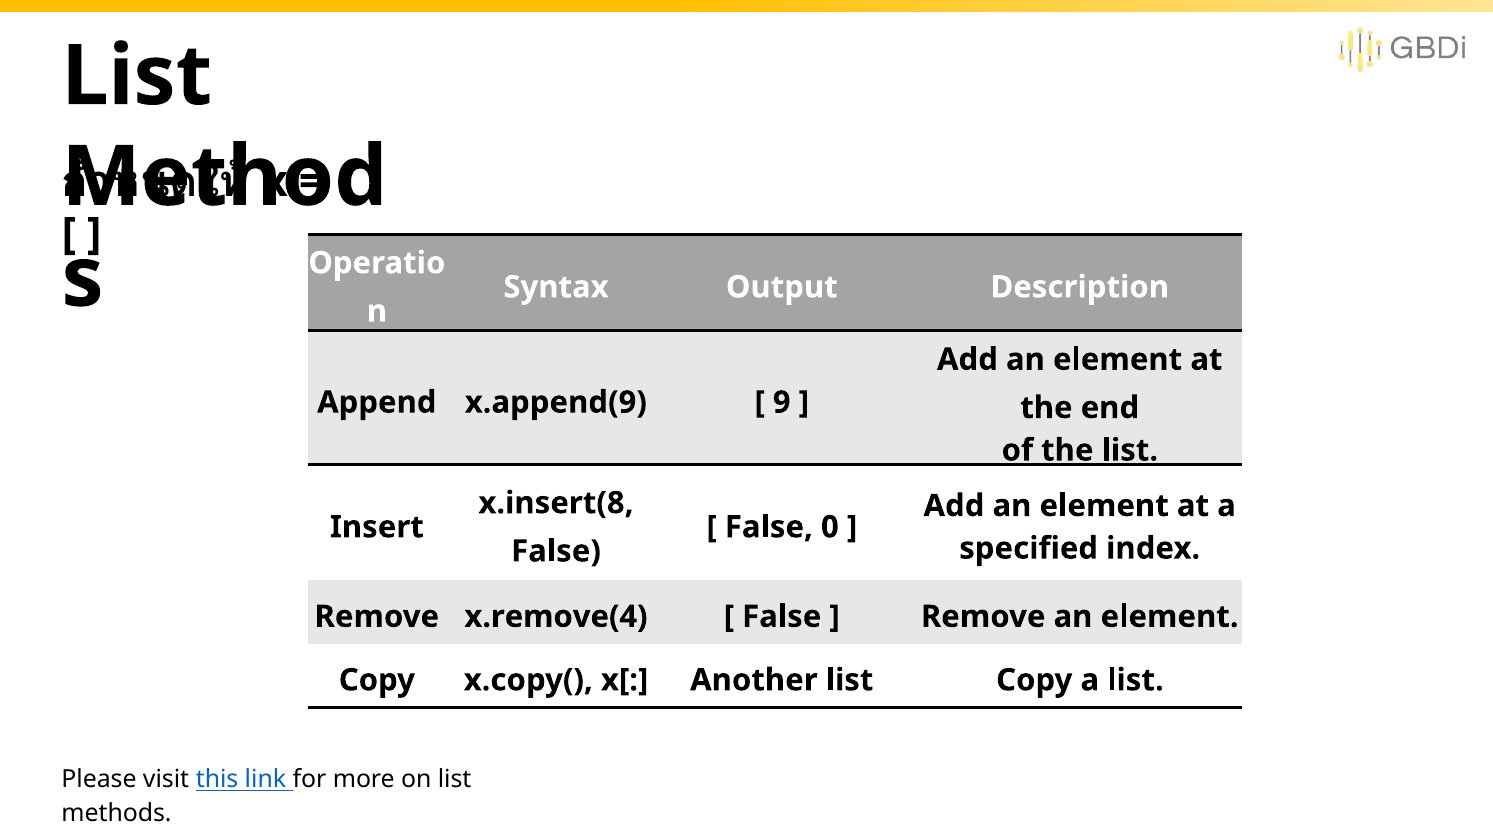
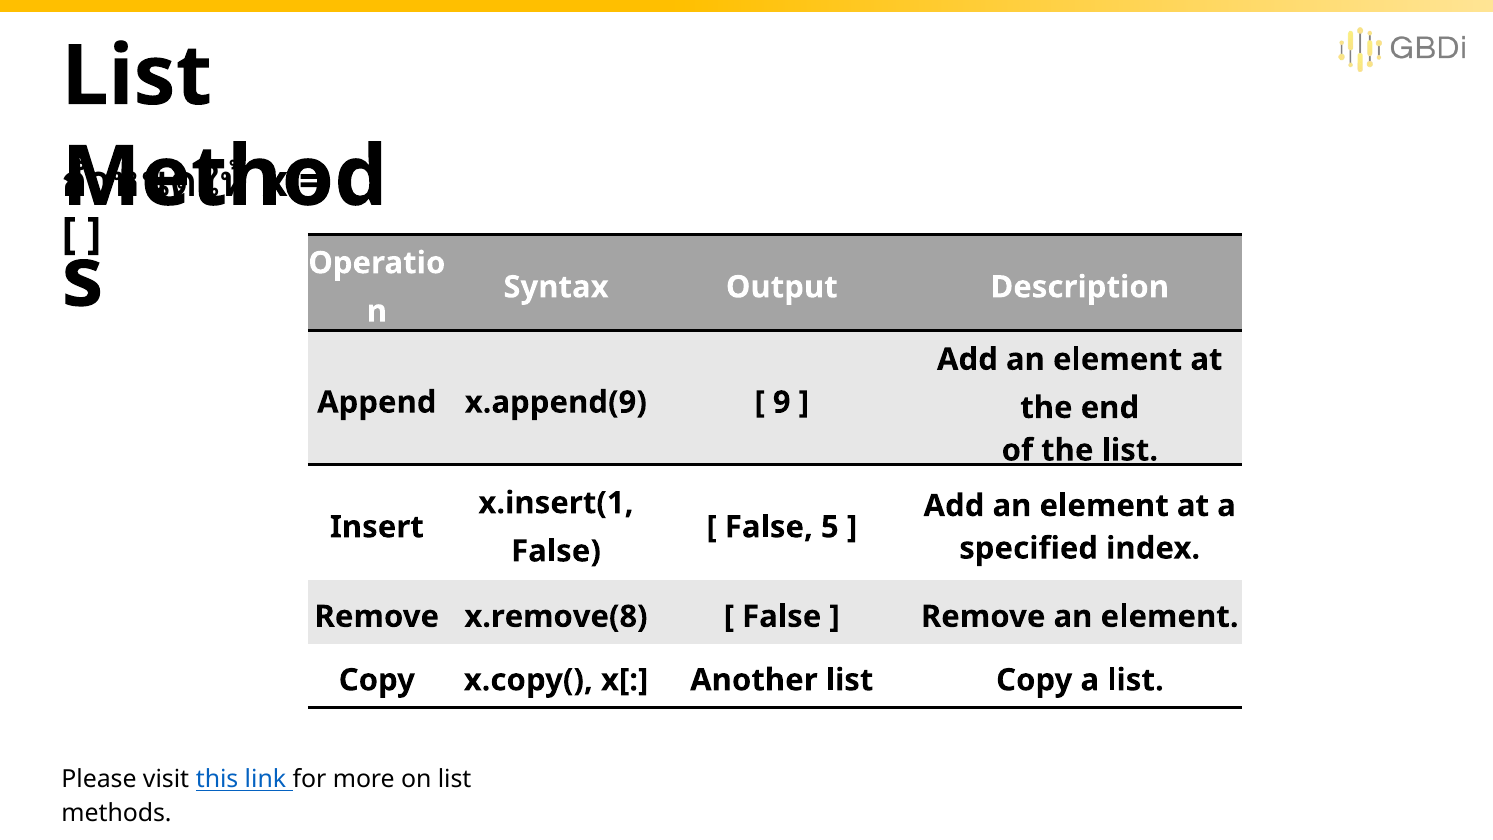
x.insert(8: x.insert(8 -> x.insert(1 (556, 503)
0: 0 -> 5 (830, 527)
x.remove(4: x.remove(4 -> x.remove(8 (556, 617)
